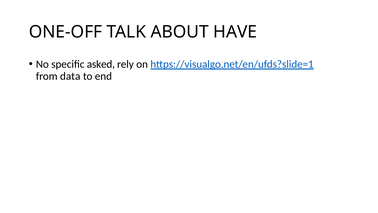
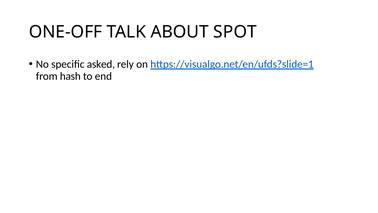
HAVE: HAVE -> SPOT (235, 32)
data: data -> hash (70, 76)
